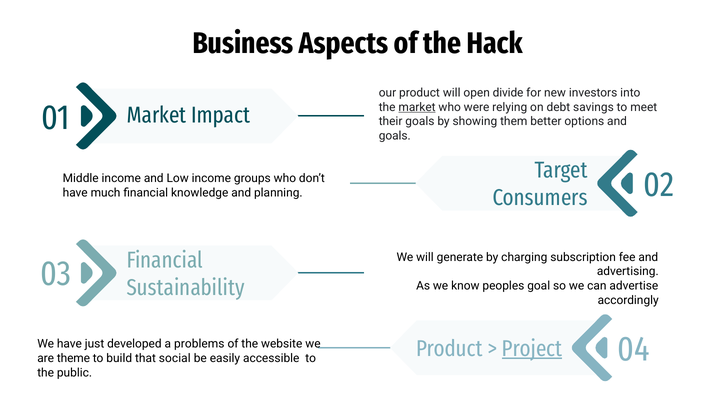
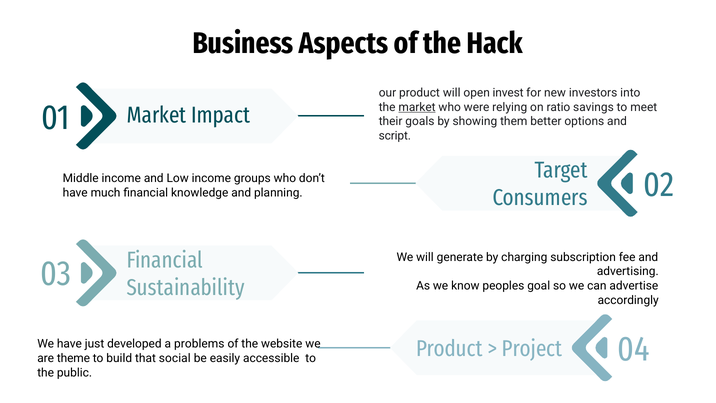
divide: divide -> invest (508, 93)
debt: debt -> ratio (558, 107)
goals: goals -> script (395, 136)
Project underline: present -> none (532, 348)
